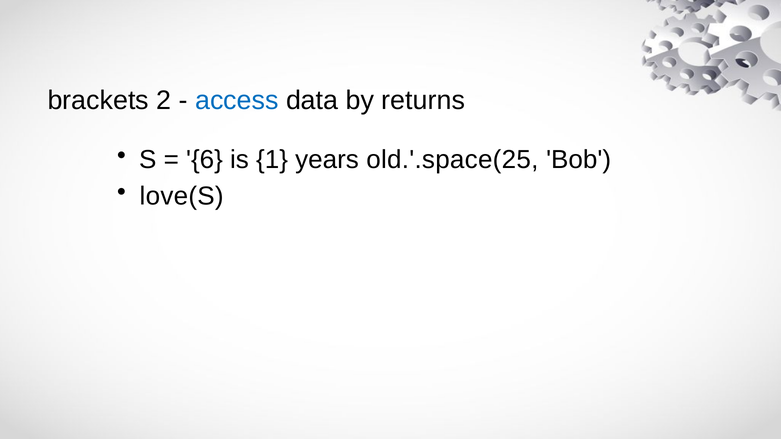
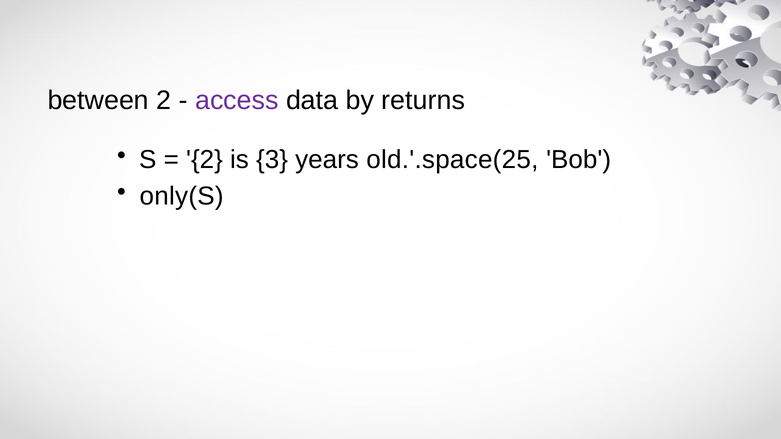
brackets: brackets -> between (98, 100)
access colour: blue -> purple (237, 100)
6: 6 -> 2 (204, 160)
1: 1 -> 3 (272, 160)
love(S: love(S -> only(S (182, 196)
